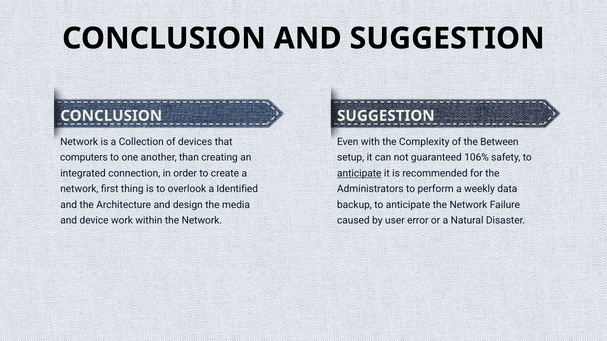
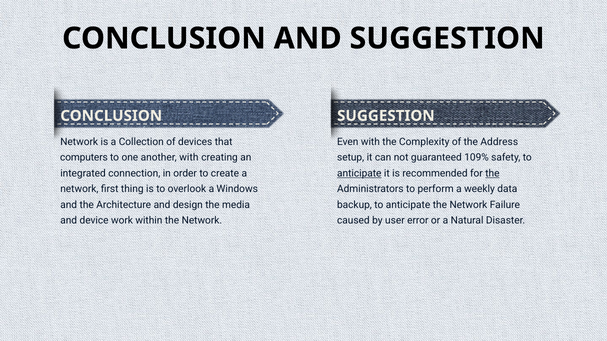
Between: Between -> Address (499, 142)
another than: than -> with (189, 158)
106%: 106% -> 109% (476, 158)
the underline: none -> present (492, 173)
Identified: Identified -> Windows (237, 189)
